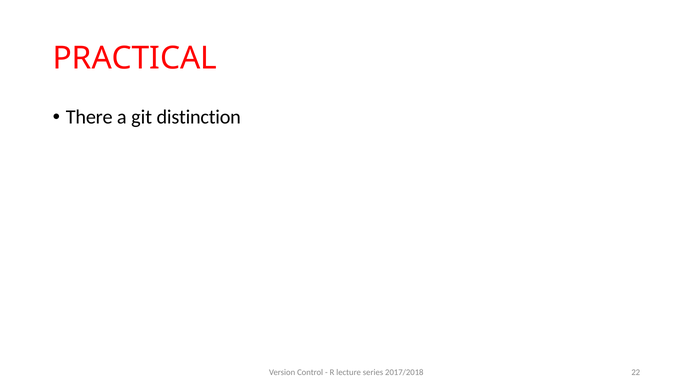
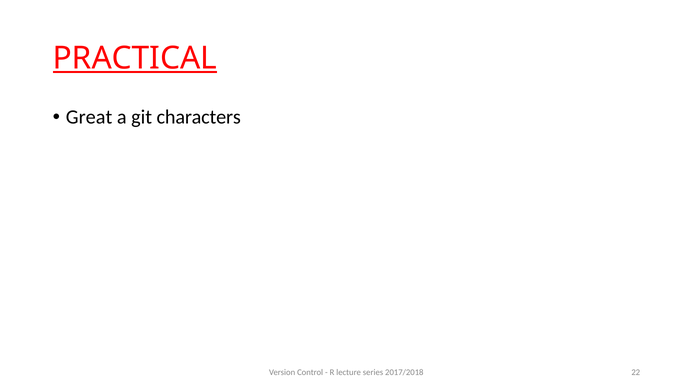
PRACTICAL underline: none -> present (135, 58)
There: There -> Great (89, 117)
distinction: distinction -> characters (199, 117)
